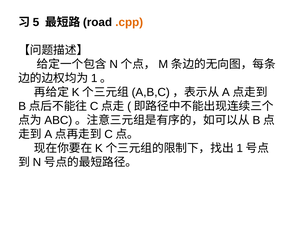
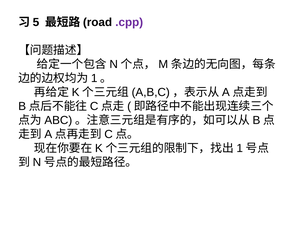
.cpp colour: orange -> purple (129, 22)
